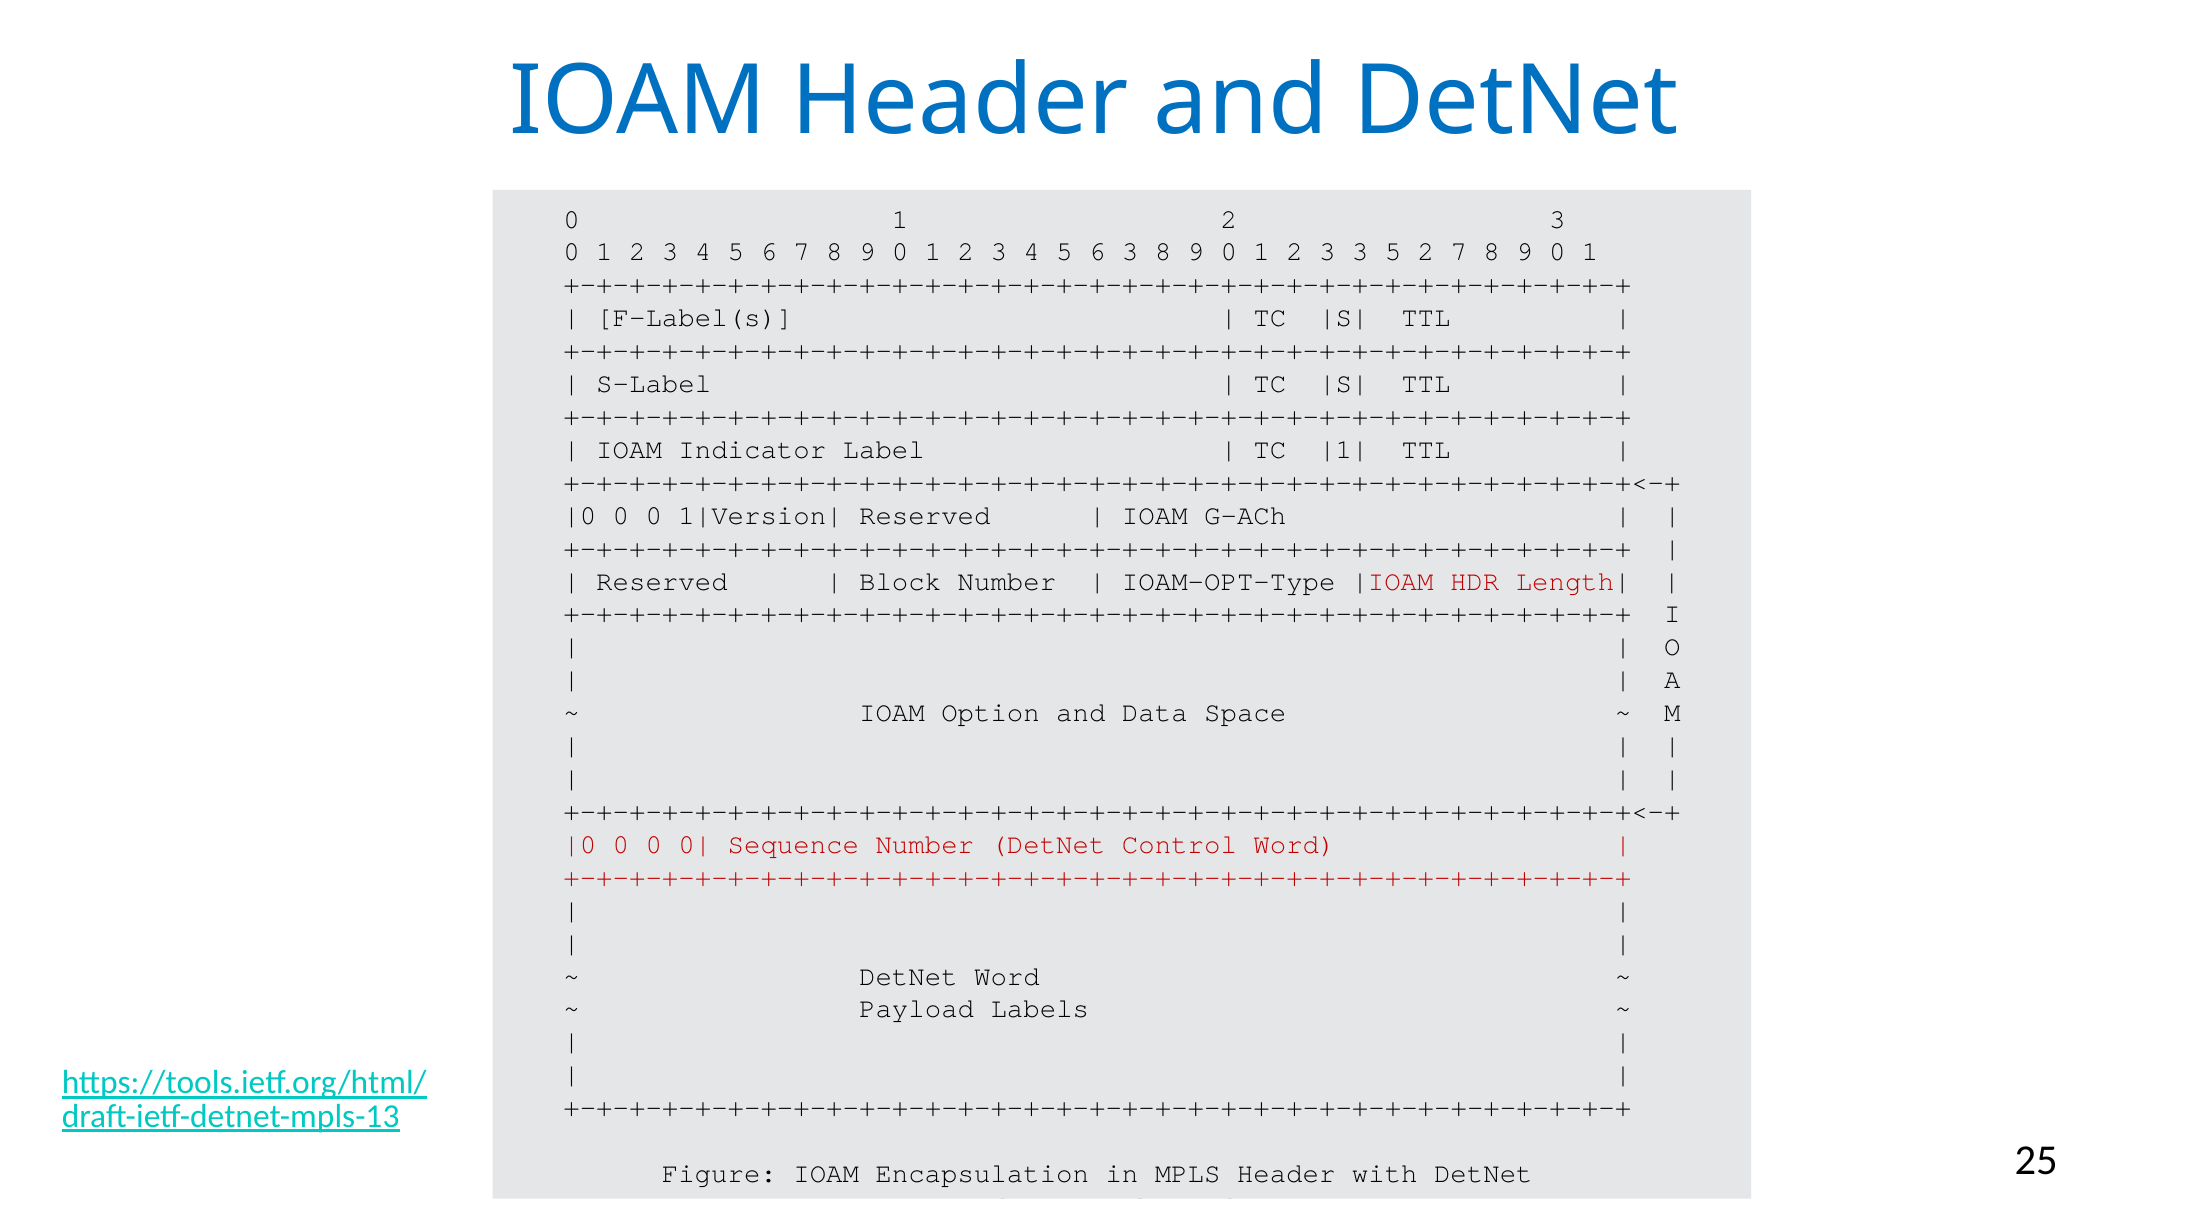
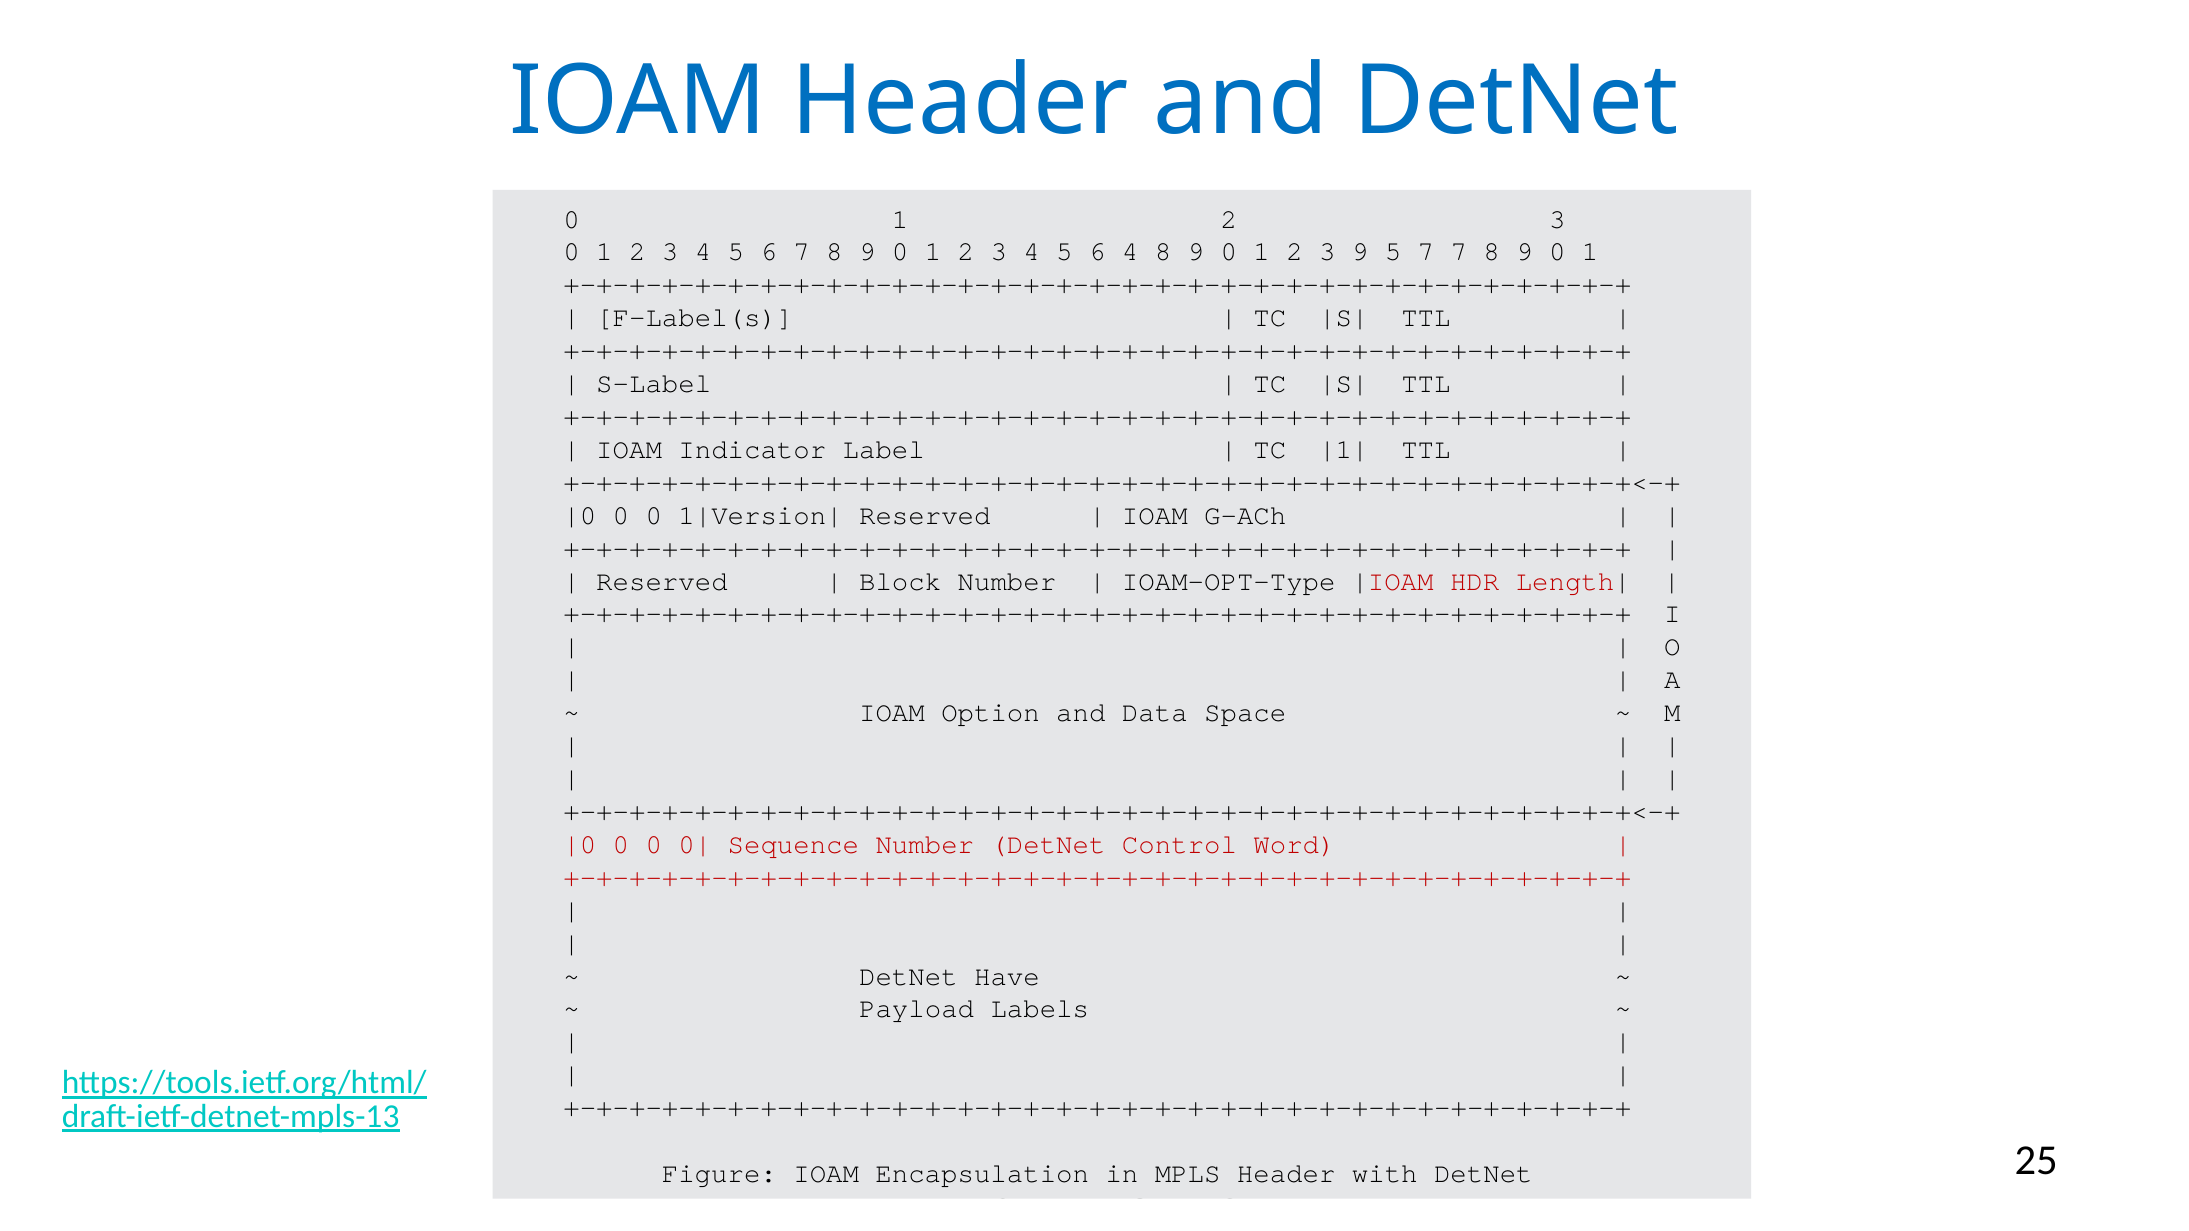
6 3: 3 -> 4 (1130, 252)
3 3: 3 -> 9 (1360, 252)
5 2: 2 -> 7 (1426, 252)
DetNet Word: Word -> Have (1007, 976)
